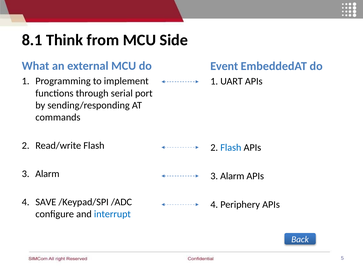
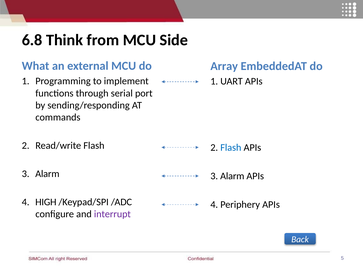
8.1: 8.1 -> 6.8 (32, 40)
Event: Event -> Array (224, 66)
SAVE: SAVE -> HIGH (46, 202)
interrupt colour: blue -> purple (112, 214)
